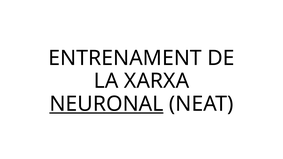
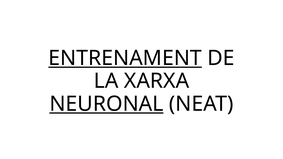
ENTRENAMENT underline: none -> present (125, 58)
